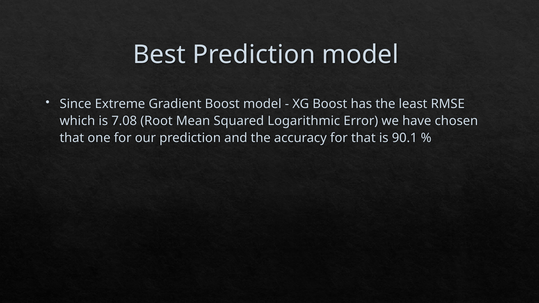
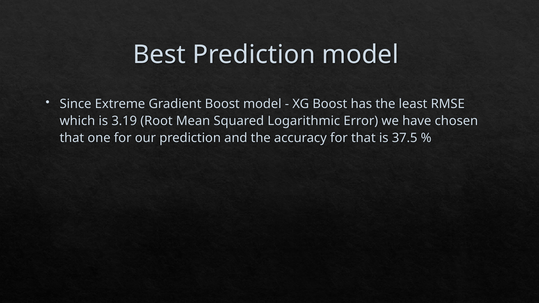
7.08: 7.08 -> 3.19 (124, 121)
90.1: 90.1 -> 37.5 (405, 138)
